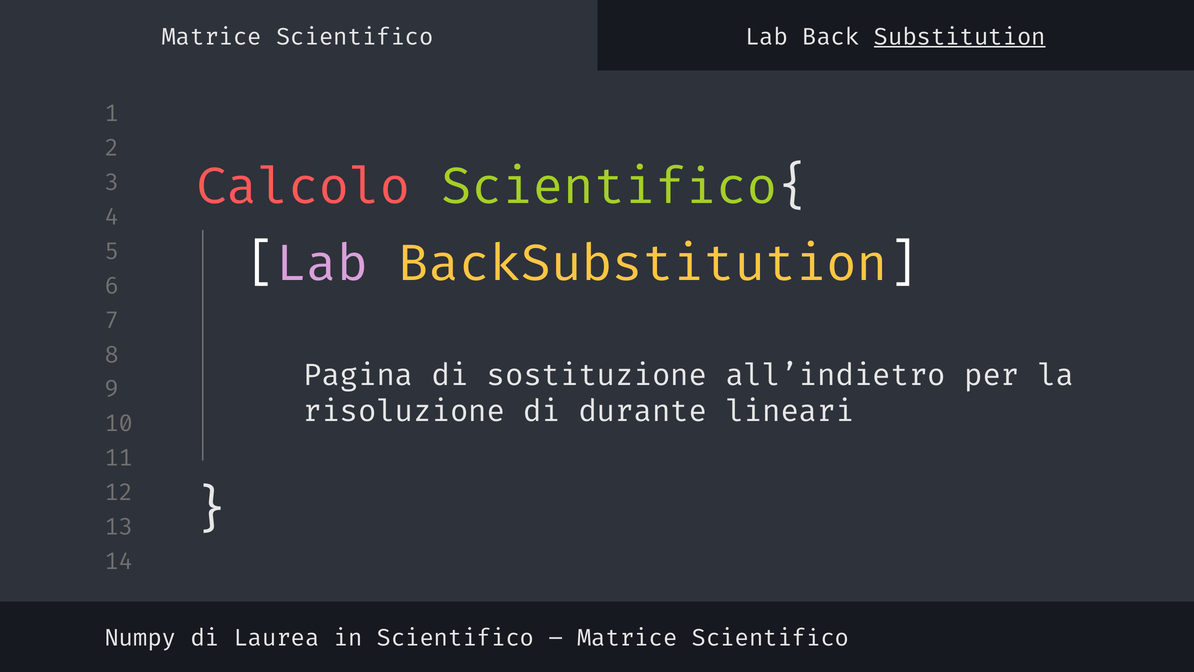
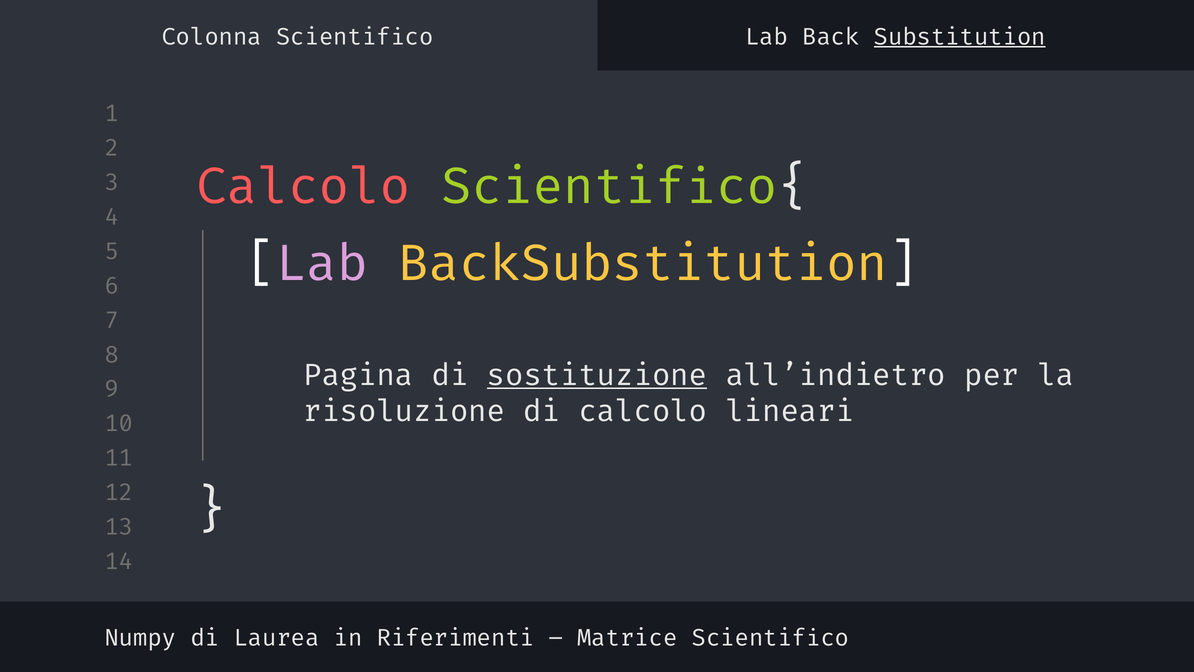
Matrice: Matrice -> Colonna (212, 37)
sostituzione underline: none -> present (597, 375)
di durante: durante -> calcolo (643, 411)
in Scientifico: Scientifico -> Riferimenti (455, 638)
